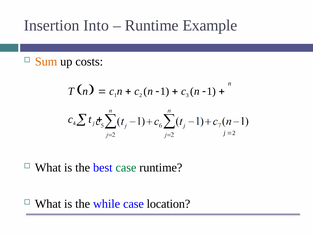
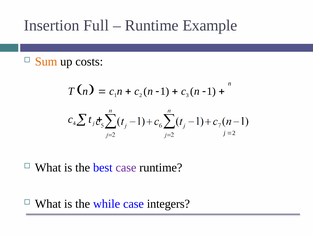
Into: Into -> Full (96, 25)
case colour: green -> purple (126, 167)
location: location -> integers (168, 204)
